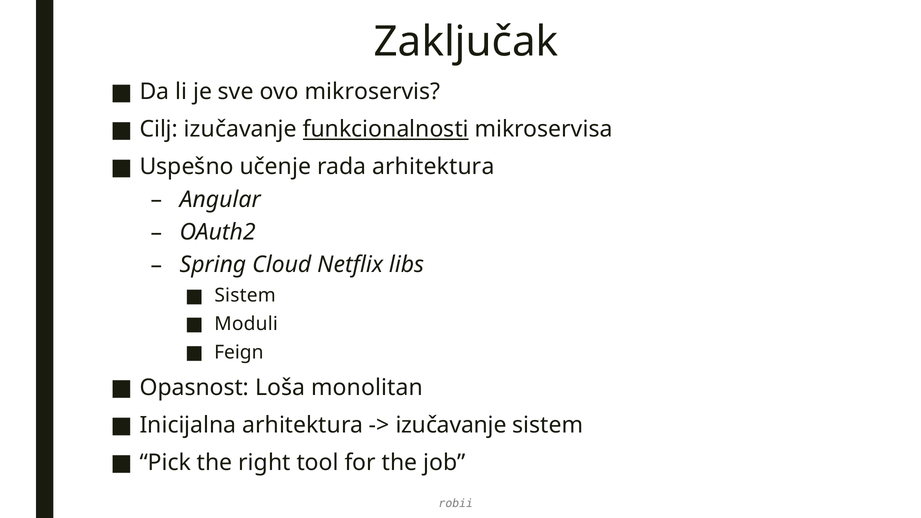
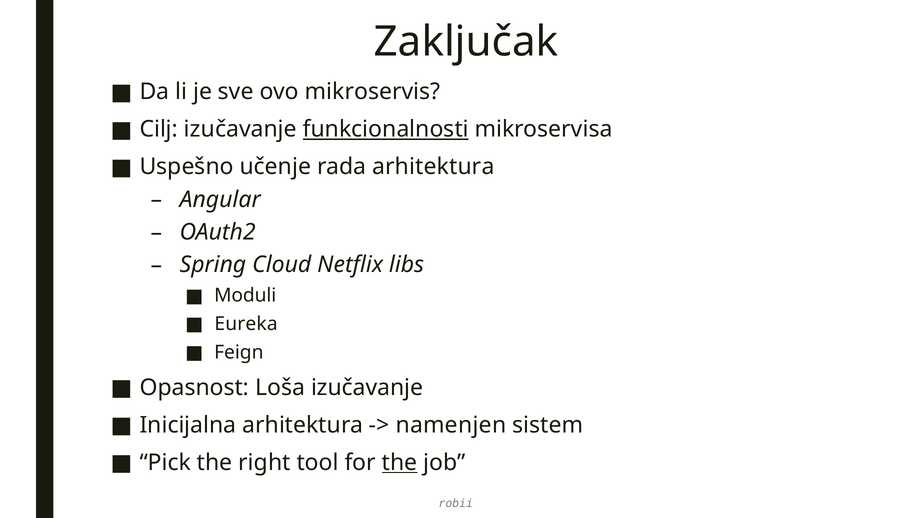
Sistem: Sistem -> Moduli (245, 295)
Moduli: Moduli -> Eureka (246, 324)
Loša monolitan: monolitan -> izučavanje (367, 388)
izučavanje: izučavanje -> namenjen (451, 425)
the underline: none -> present (400, 463)
